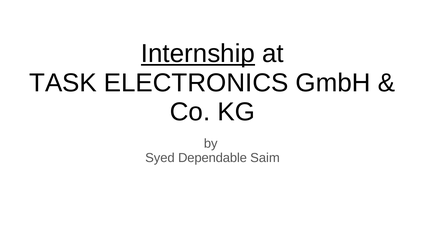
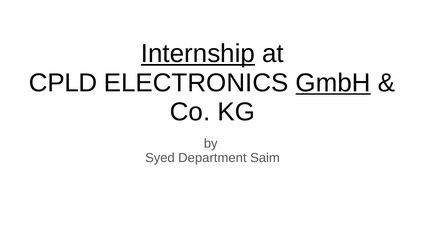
TASK: TASK -> CPLD (63, 83)
GmbH underline: none -> present (333, 83)
Dependable: Dependable -> Department (212, 158)
